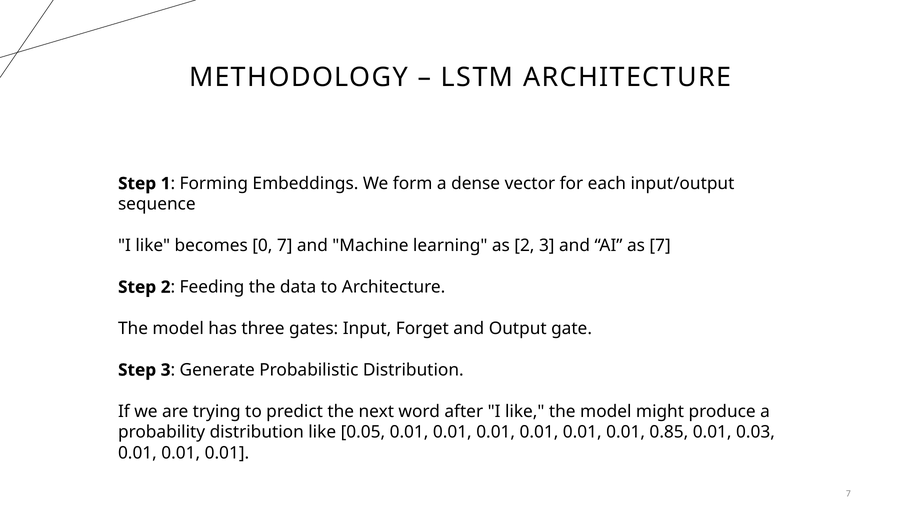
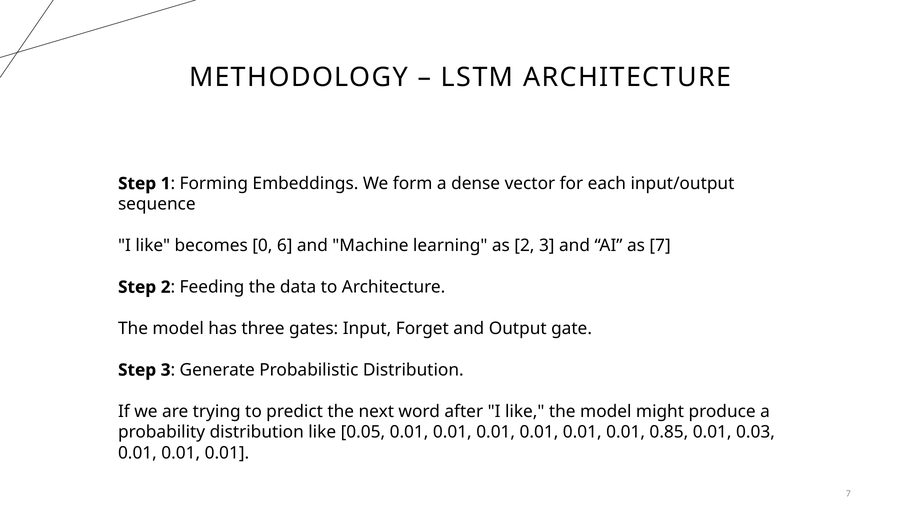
0 7: 7 -> 6 (285, 246)
